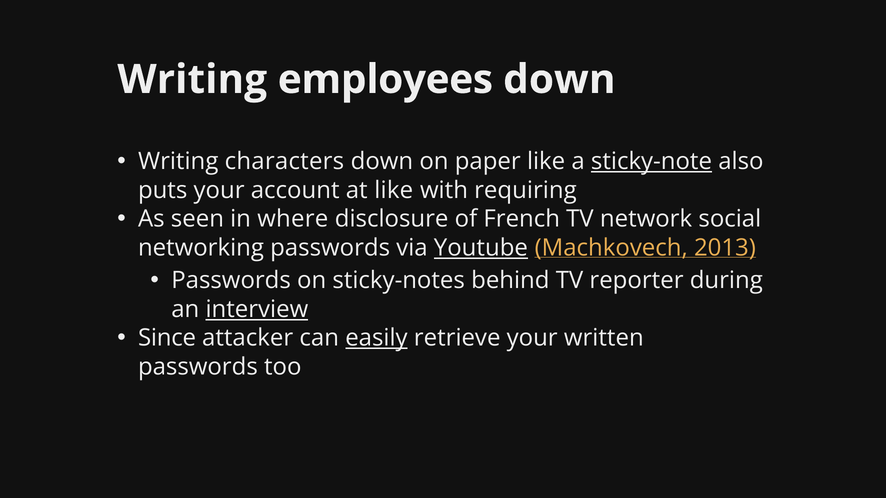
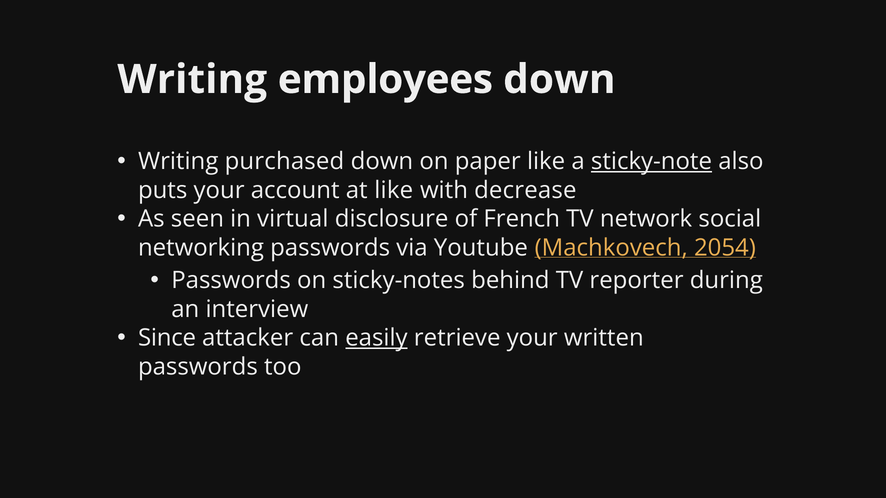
characters: characters -> purchased (284, 162)
requiring: requiring -> decrease (525, 190)
where: where -> virtual (293, 219)
Youtube underline: present -> none (481, 248)
2013: 2013 -> 2054 (725, 248)
interview underline: present -> none (257, 310)
